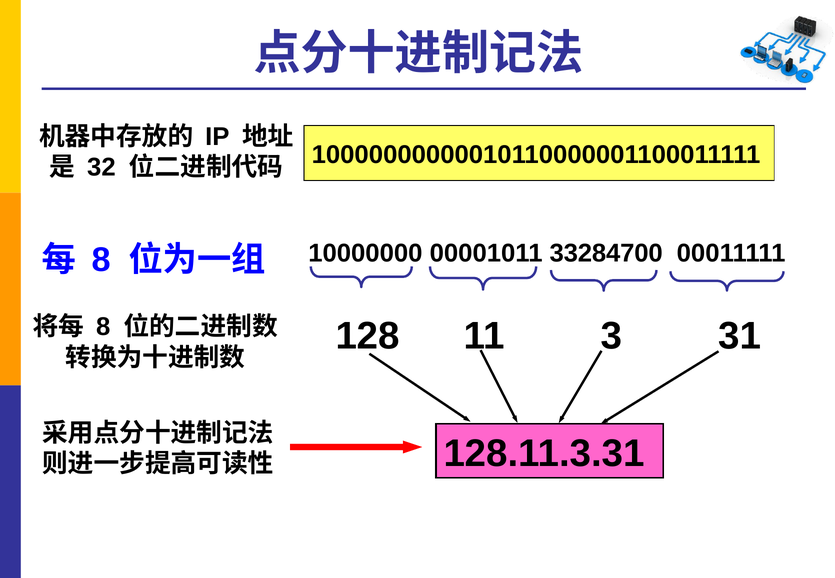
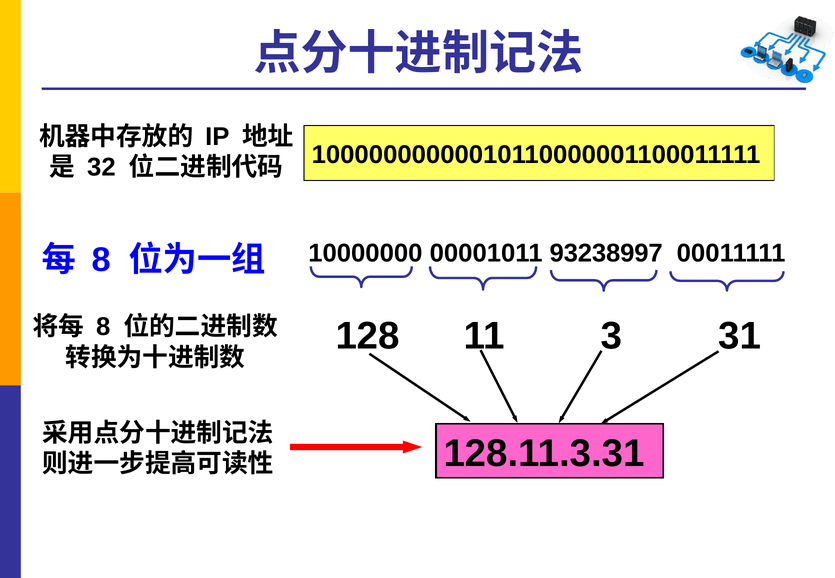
33284700: 33284700 -> 93238997 (606, 254)
